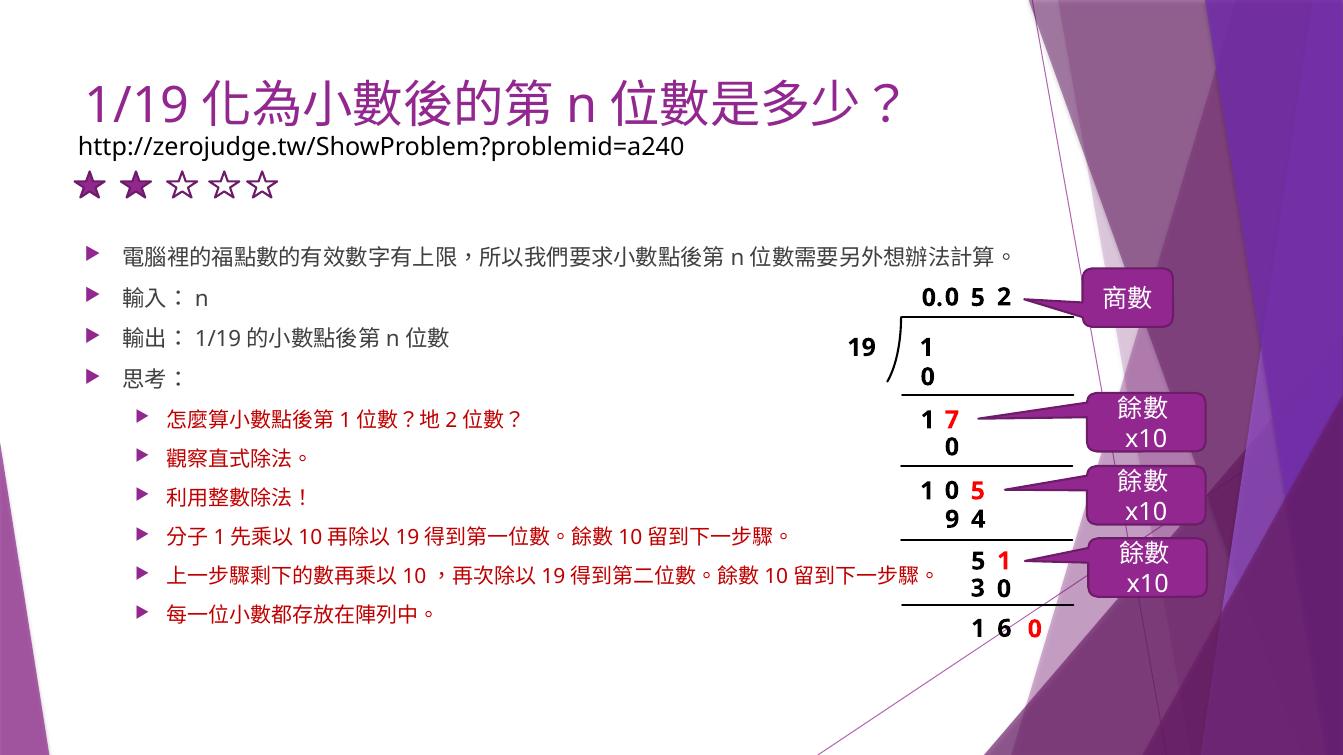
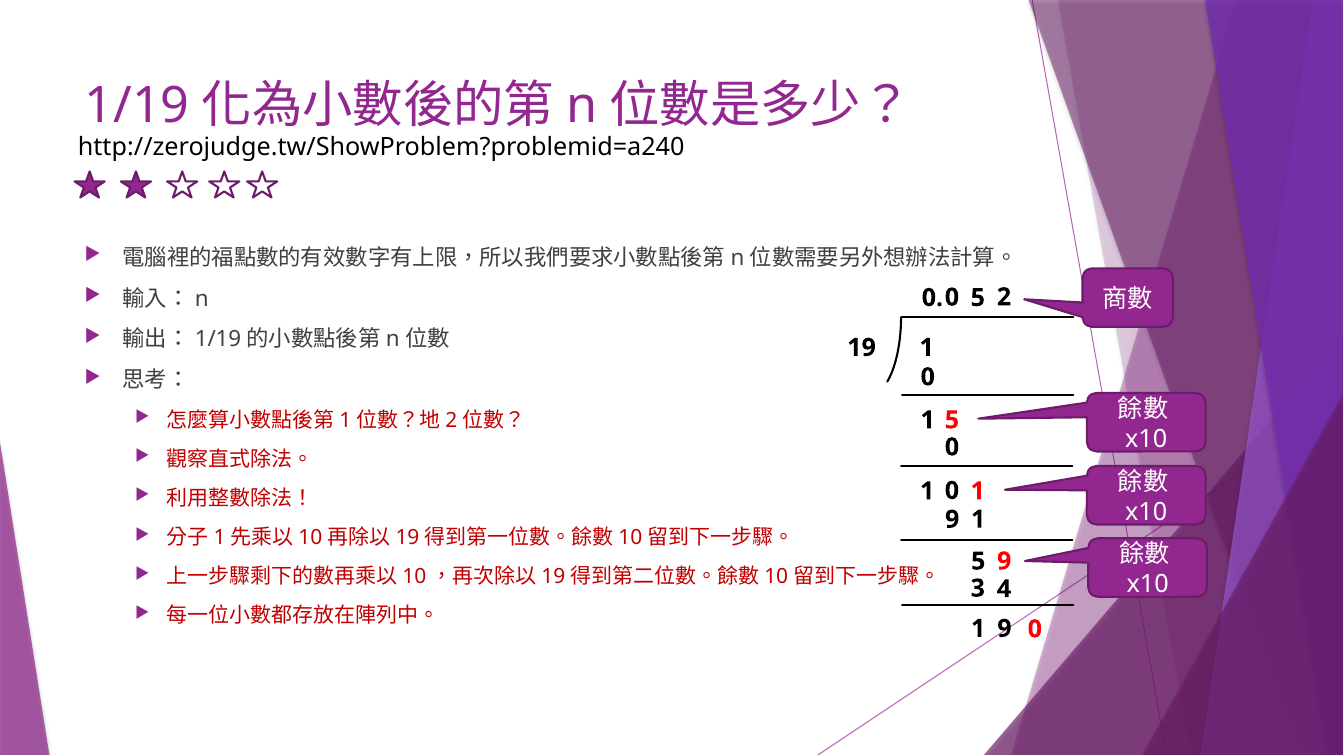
7: 7 -> 5 (952, 420)
1 5: 5 -> 1 (978, 491)
9 4: 4 -> 1 (978, 520)
1: 1 -> 9 (1004, 561)
3 0: 0 -> 4 (1004, 589)
1 6: 6 -> 9 (1004, 629)
